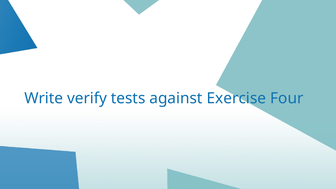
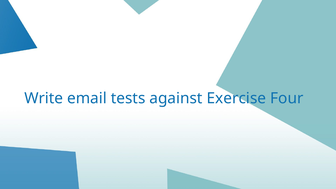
verify: verify -> email (87, 98)
